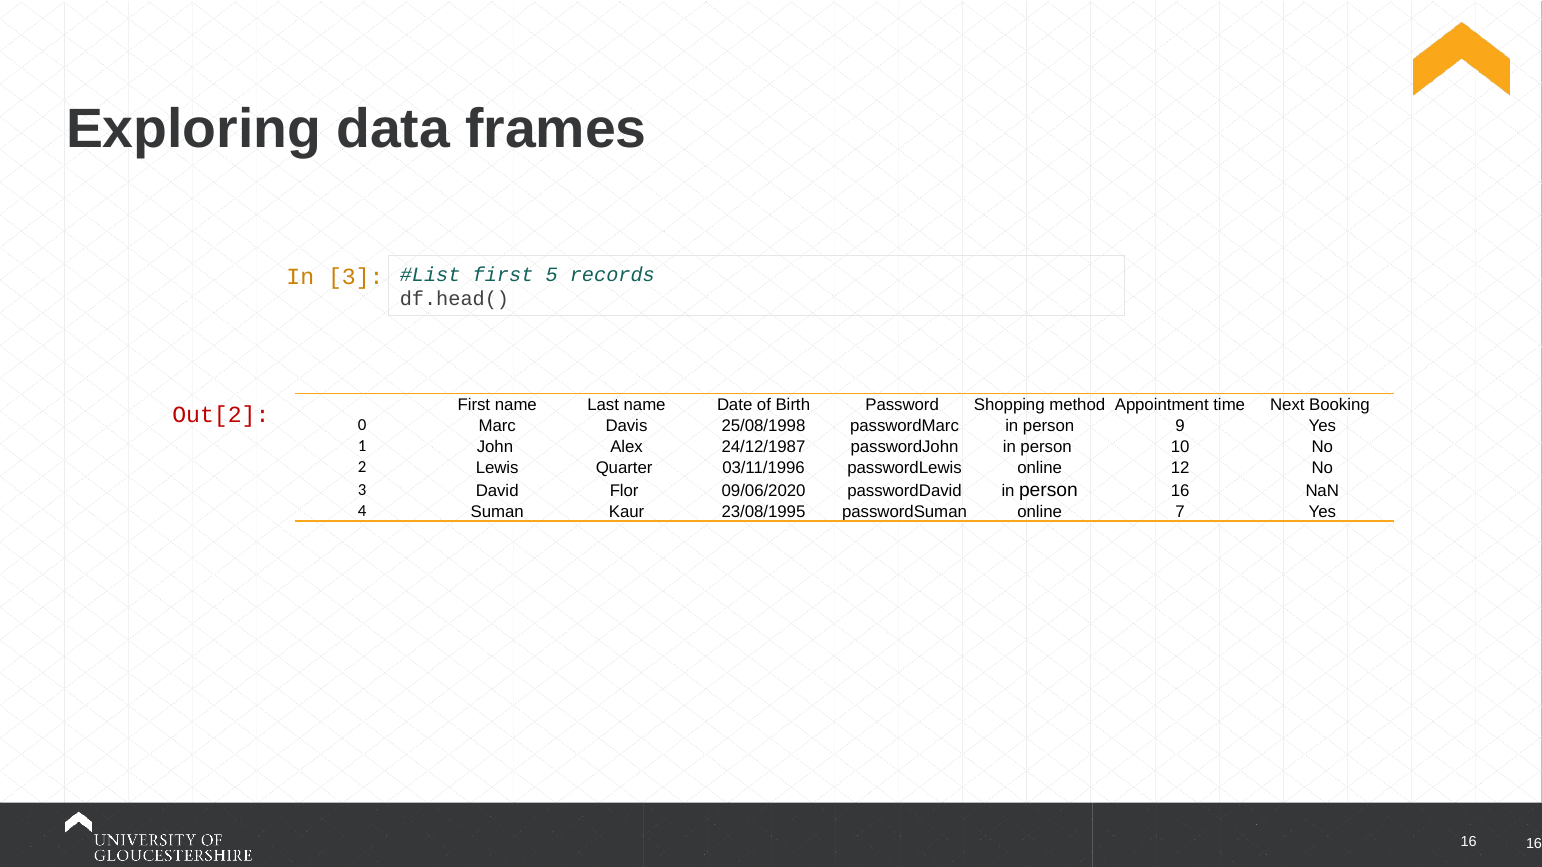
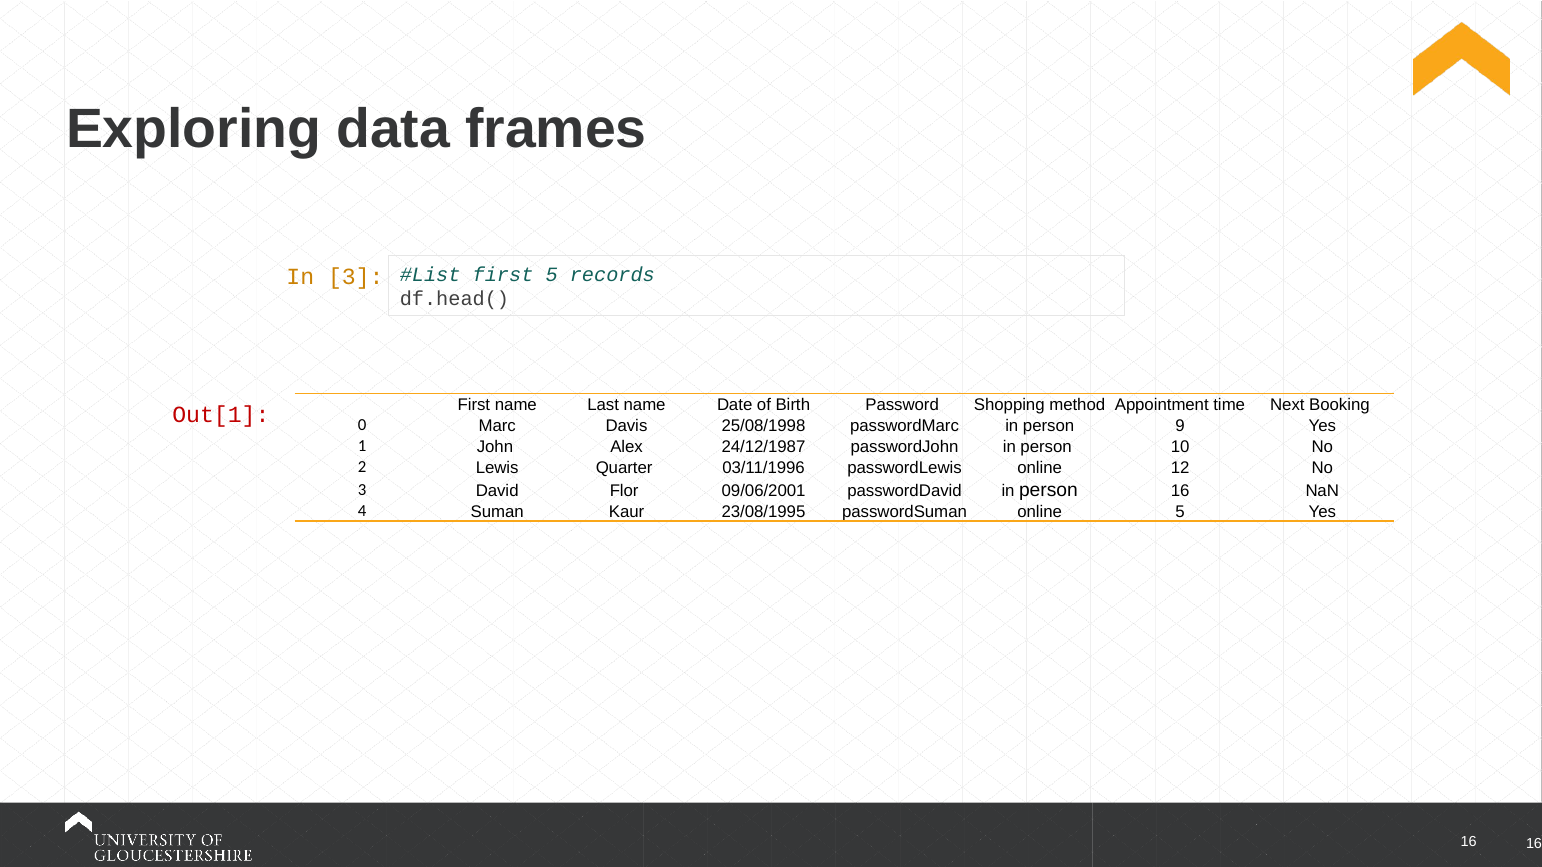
Out[2: Out[2 -> Out[1 (221, 415)
09/06/2020: 09/06/2020 -> 09/06/2001 (764, 491)
online 7: 7 -> 5 (1180, 512)
